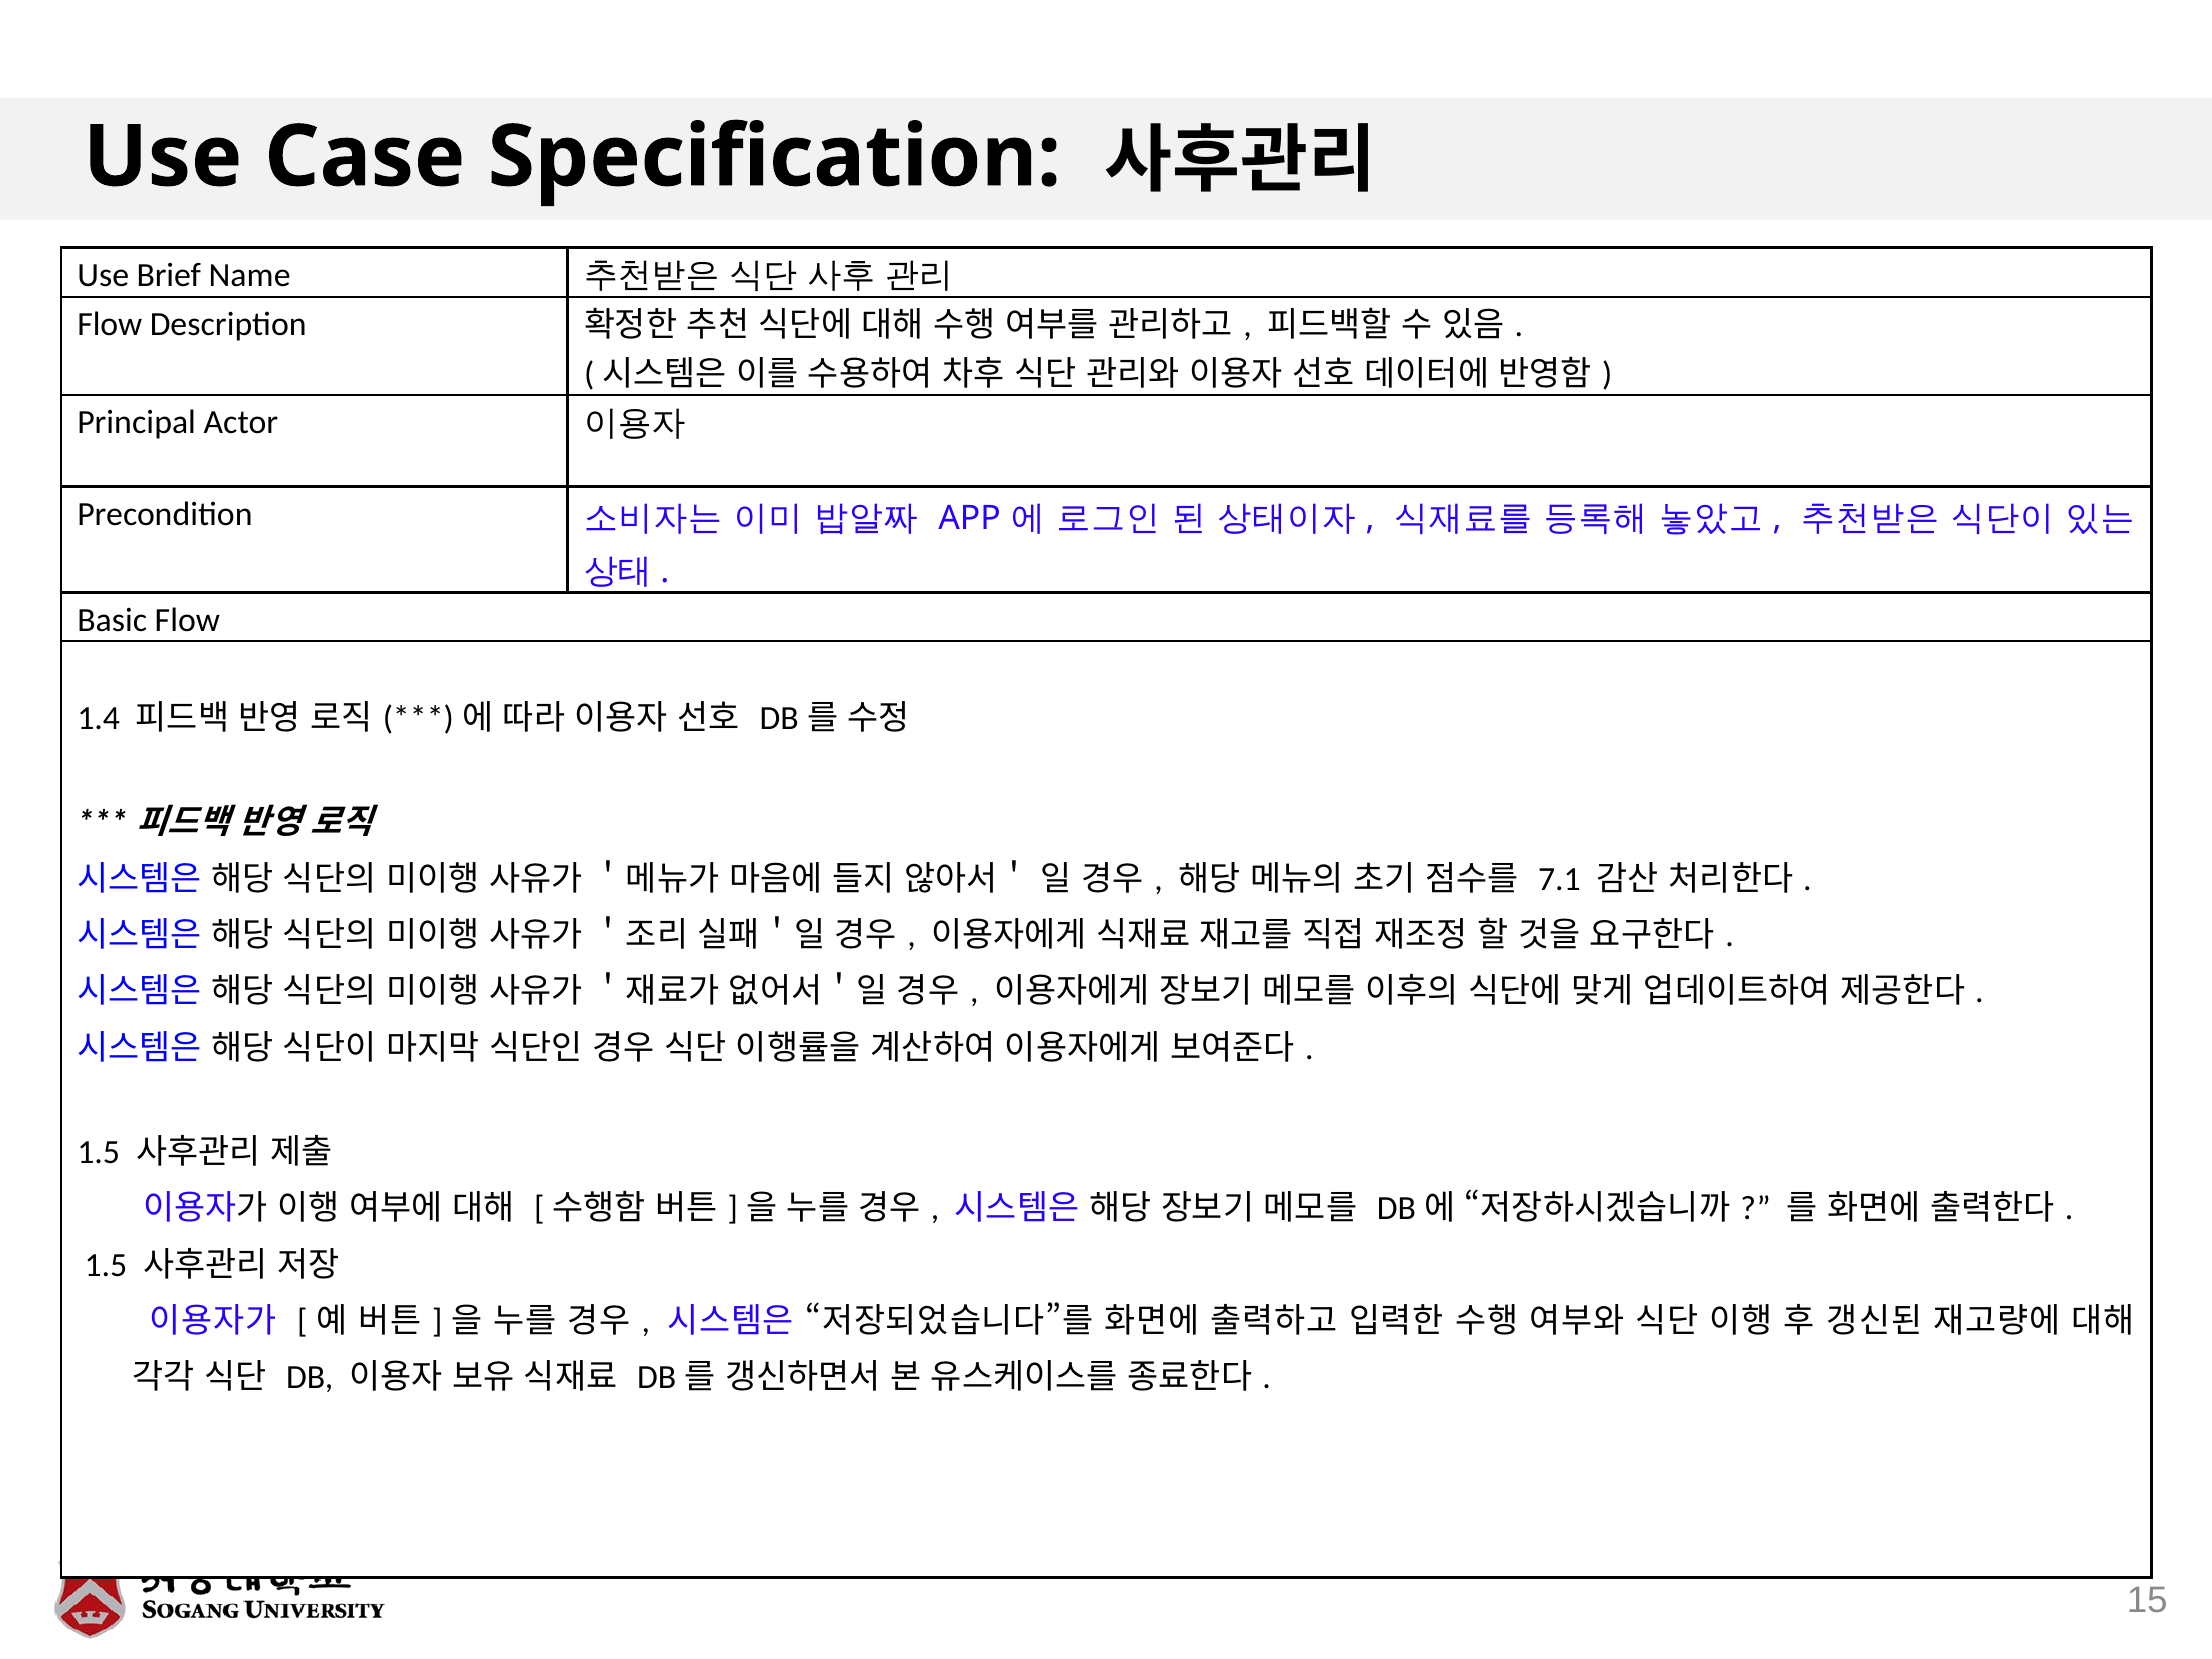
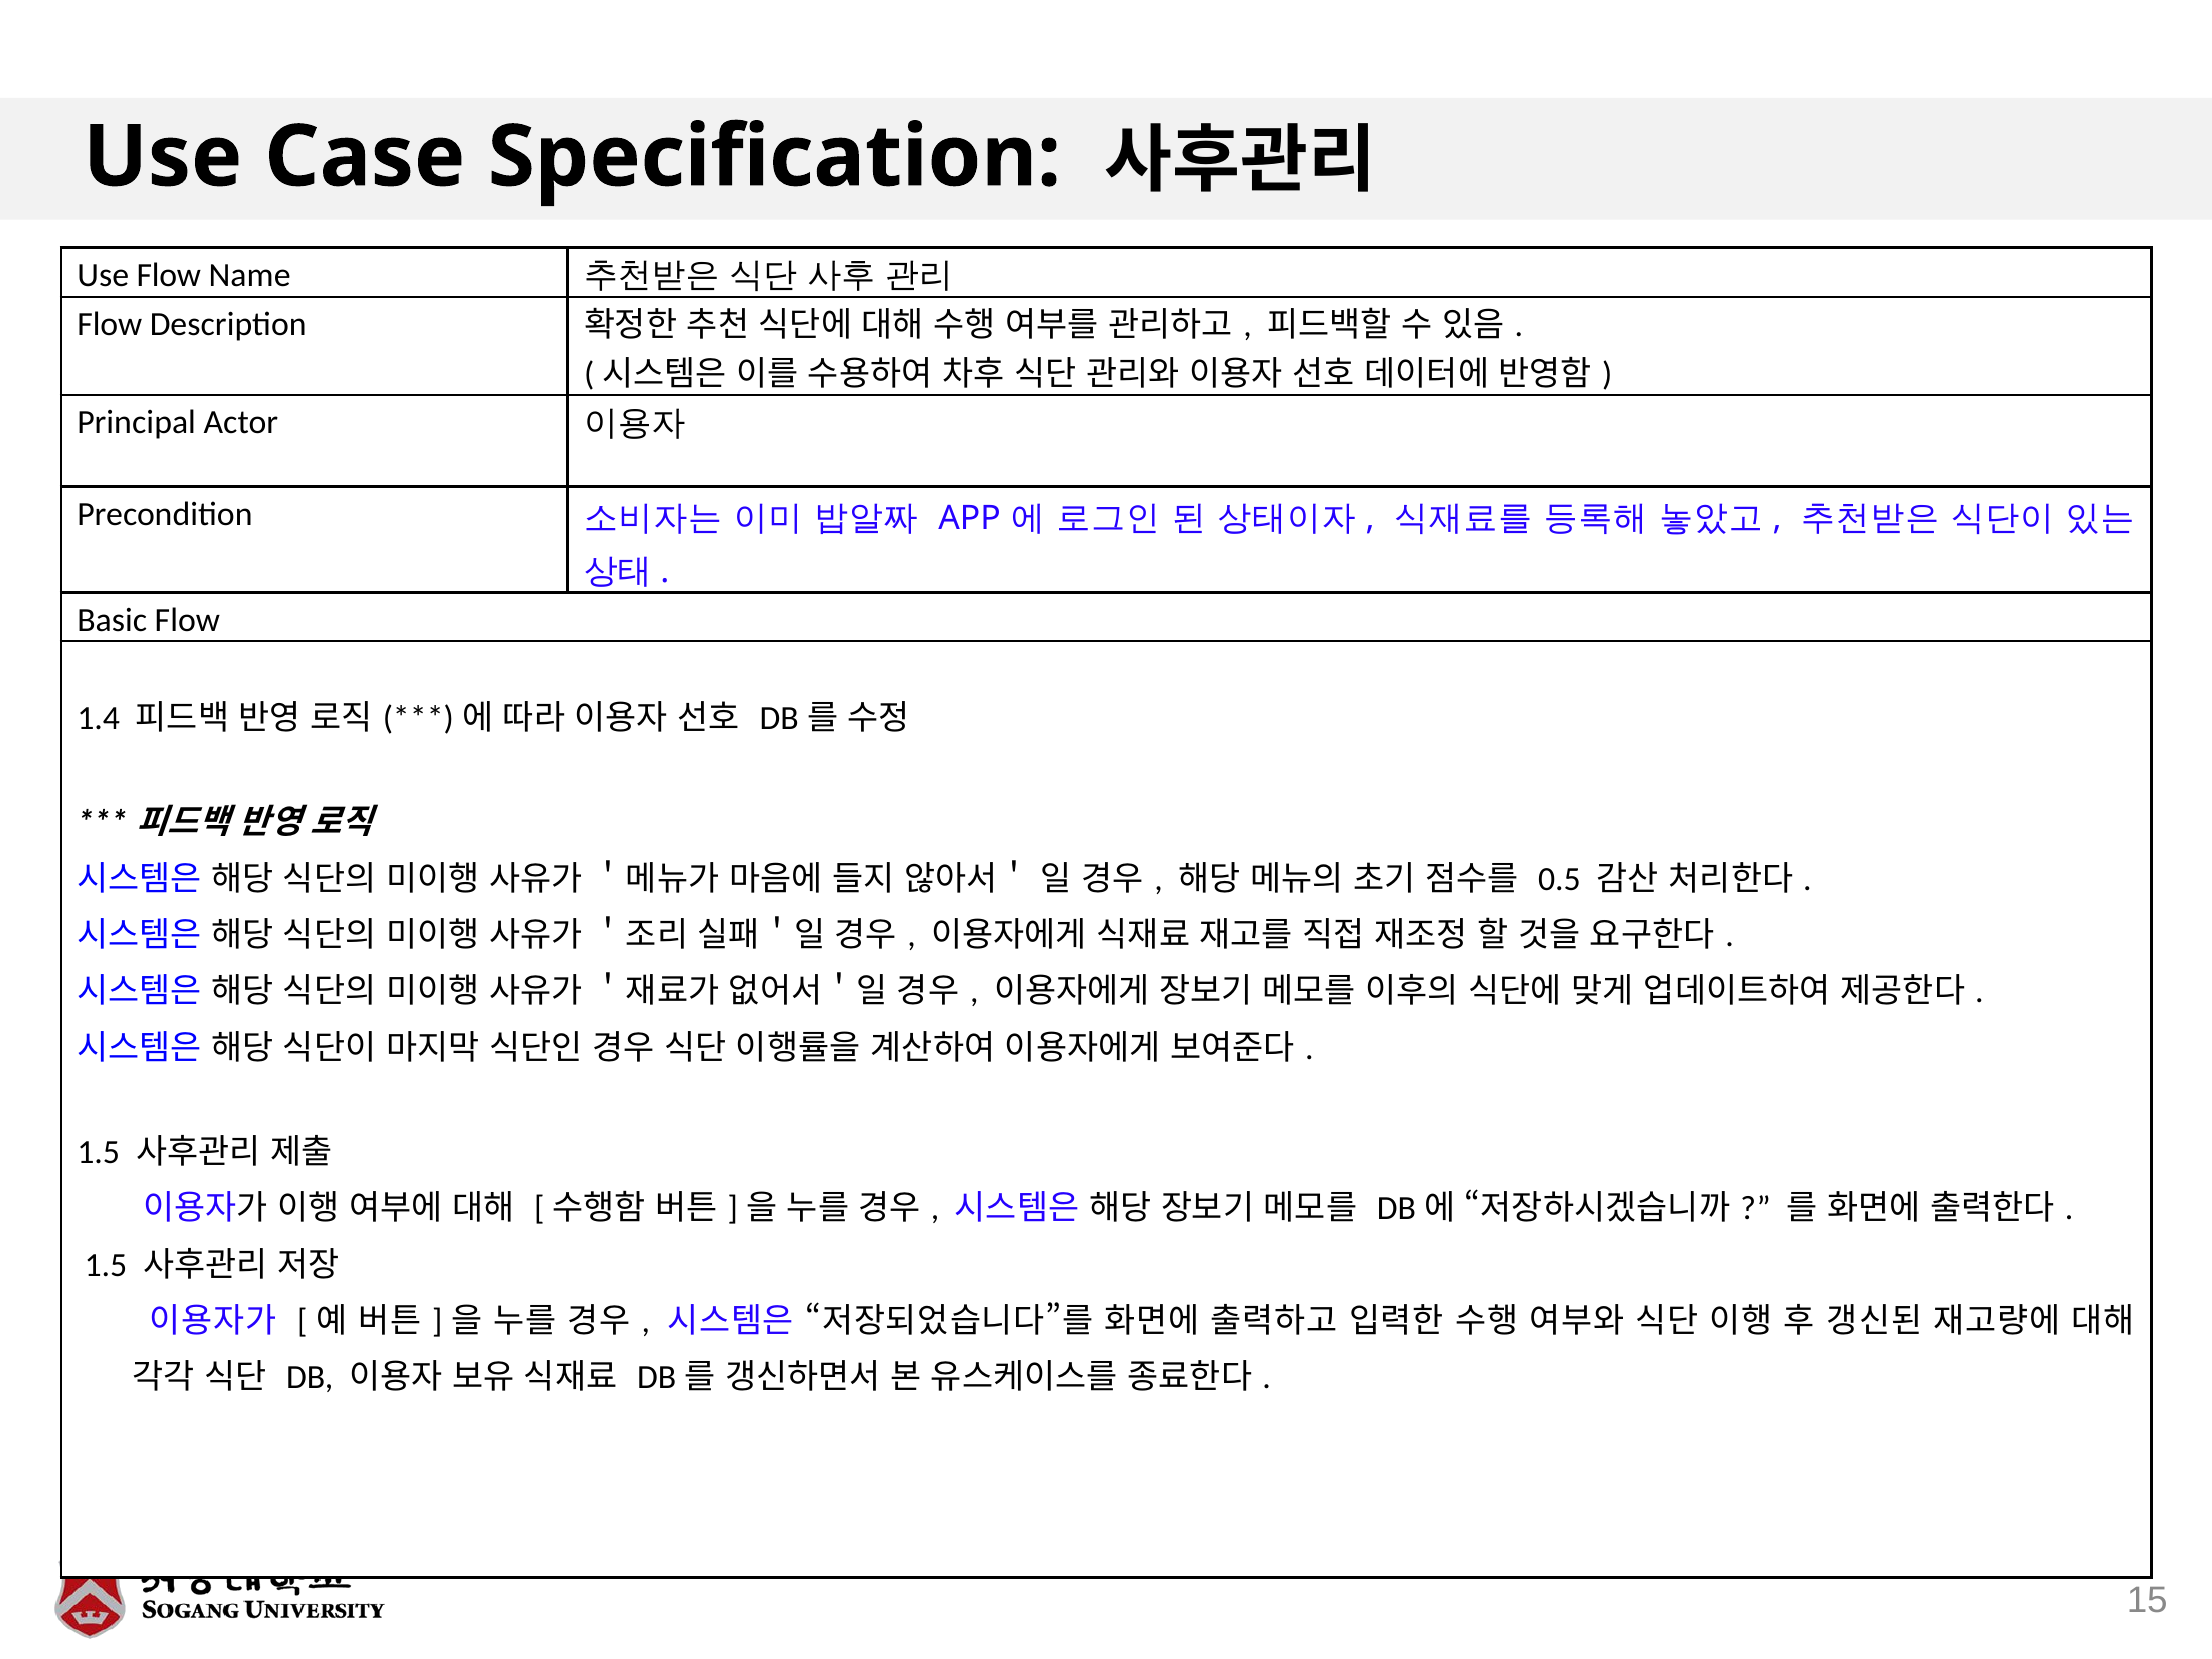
Use Brief: Brief -> Flow (169, 275)
7.1: 7.1 -> 0.5 (1559, 879)
